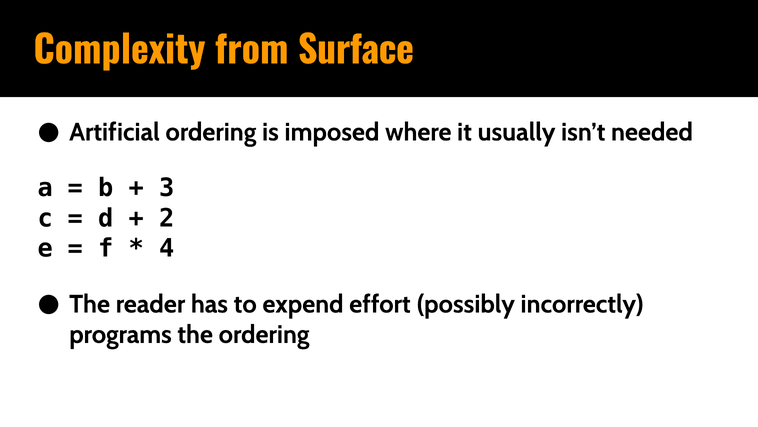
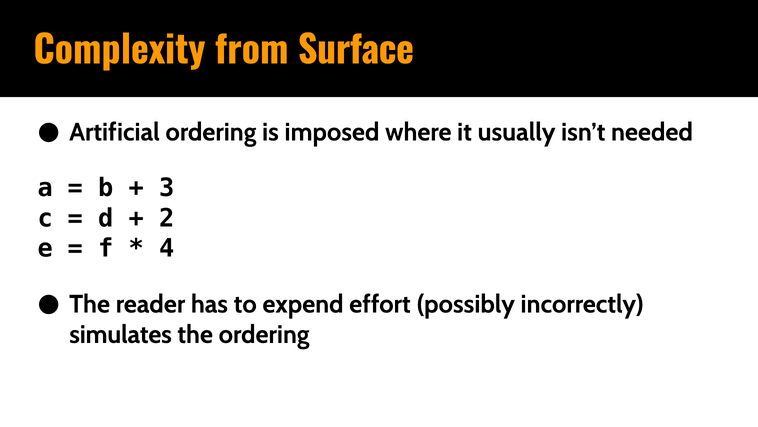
programs: programs -> simulates (121, 334)
